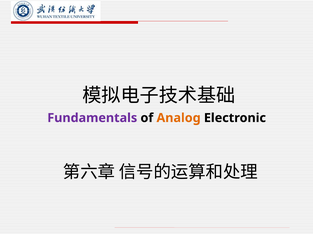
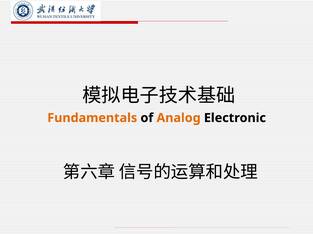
Fundamentals colour: purple -> orange (92, 118)
